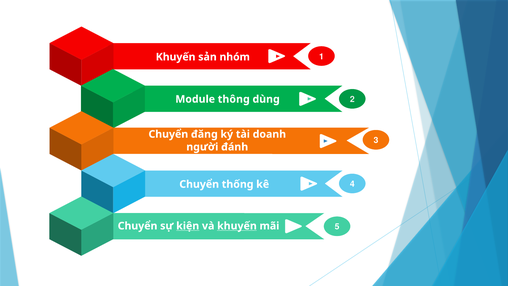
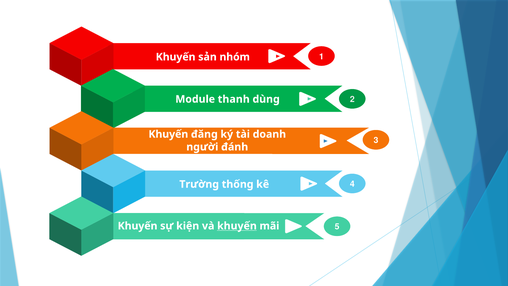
thông: thông -> thanh (234, 99)
Chuyển: Chuyển -> Khuyến (168, 134)
Chuyển: Chuyển -> Trường (199, 184)
Chuyển: Chuyển -> Khuyến (138, 226)
kiện underline: present -> none (188, 226)
